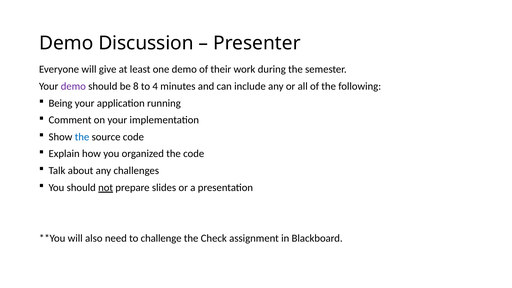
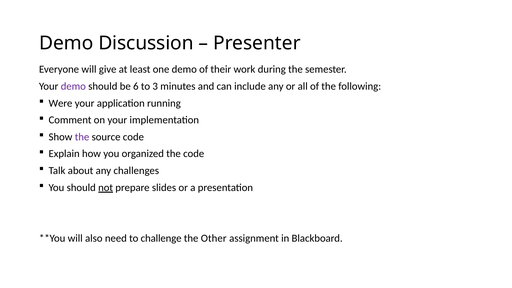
8: 8 -> 6 (136, 86)
4: 4 -> 3 (155, 86)
Being: Being -> Were (60, 103)
the colour: blue -> purple (82, 137)
Check: Check -> Other (214, 238)
